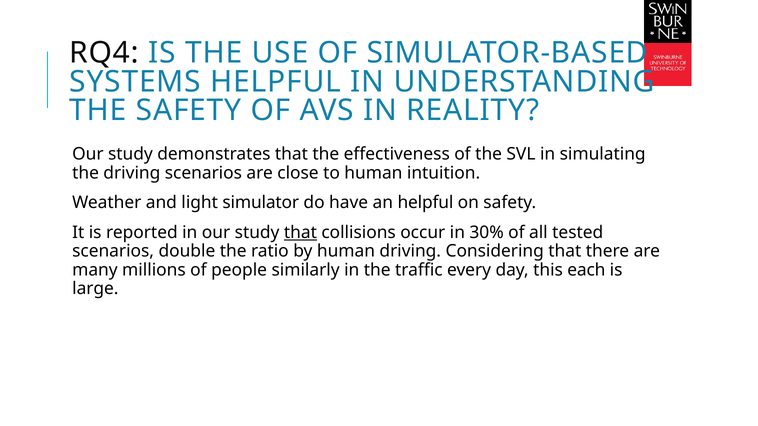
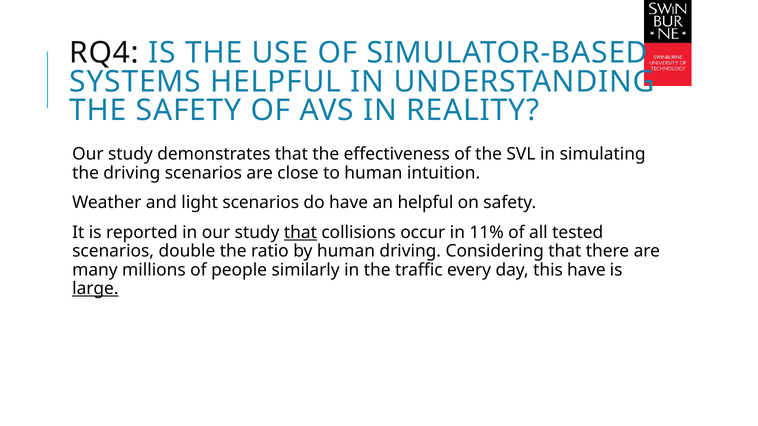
light simulator: simulator -> scenarios (261, 203)
30%: 30% -> 11% (487, 233)
this each: each -> have (586, 270)
large underline: none -> present (95, 289)
